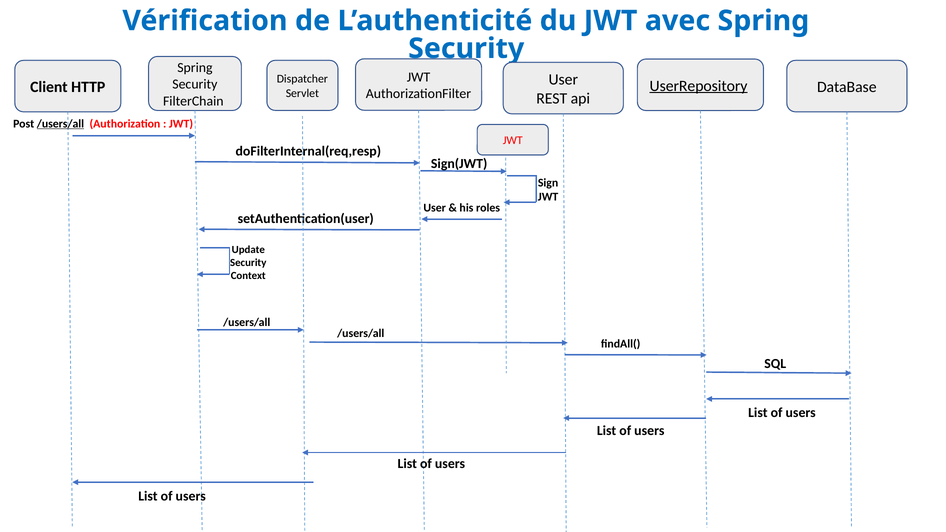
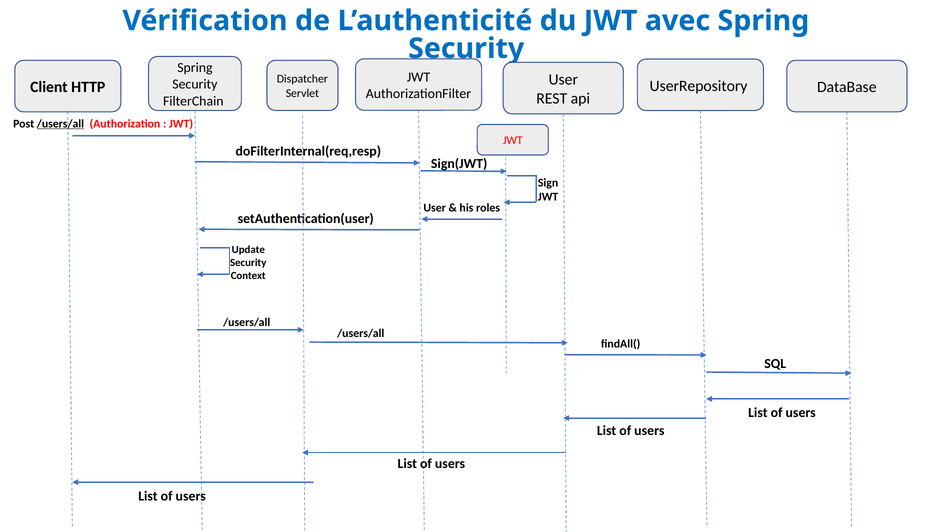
UserRepository underline: present -> none (699, 86)
